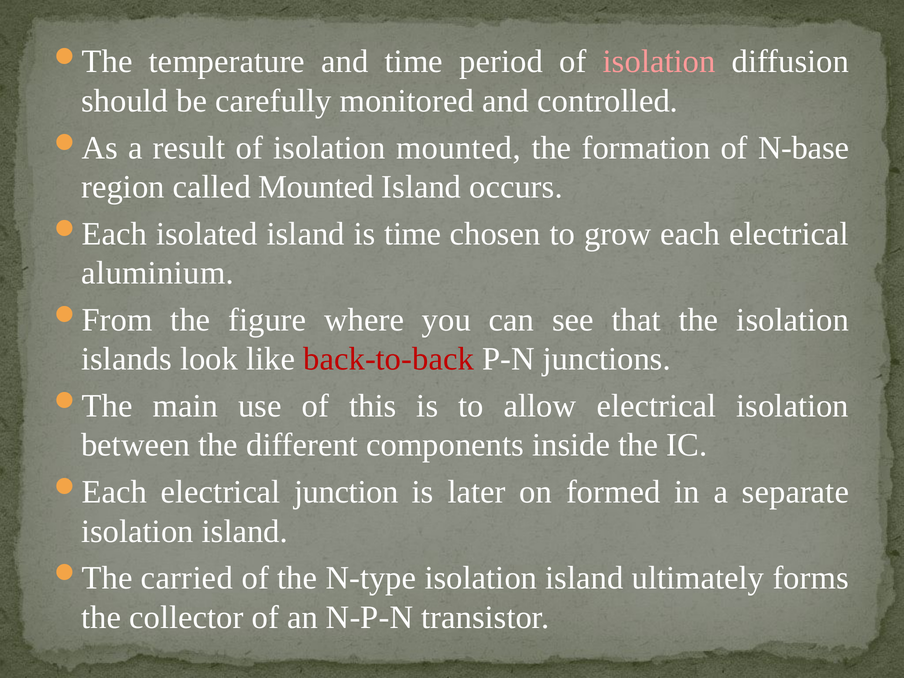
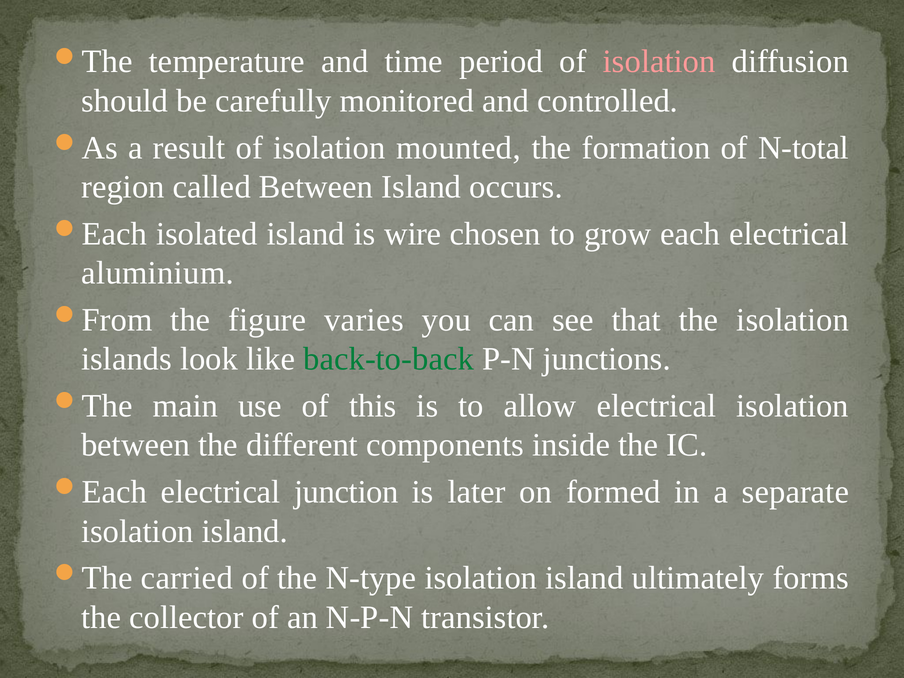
N-base: N-base -> N-total (804, 148)
called Mounted: Mounted -> Between (316, 187)
is time: time -> wire (413, 234)
where: where -> varies (364, 320)
back-to-back colour: red -> green (389, 359)
